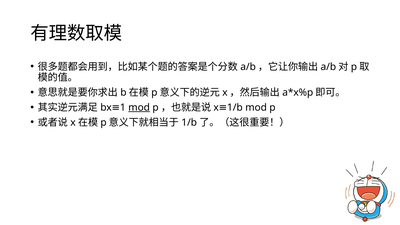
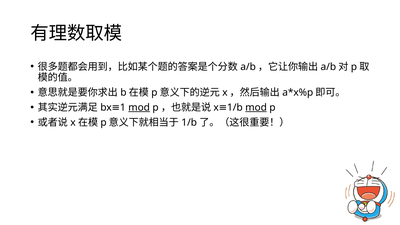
mod underline: none -> present (256, 107)
